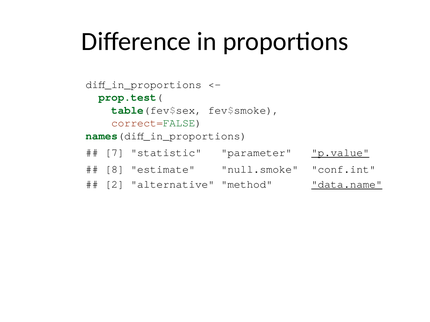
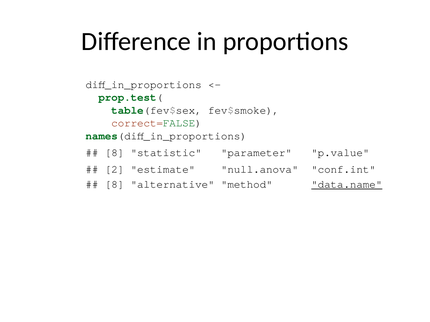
7: 7 -> 8 (115, 153)
p.value underline: present -> none (340, 153)
8: 8 -> 2 (115, 170)
null.smoke: null.smoke -> null.anova (260, 170)
2: 2 -> 8 (115, 185)
